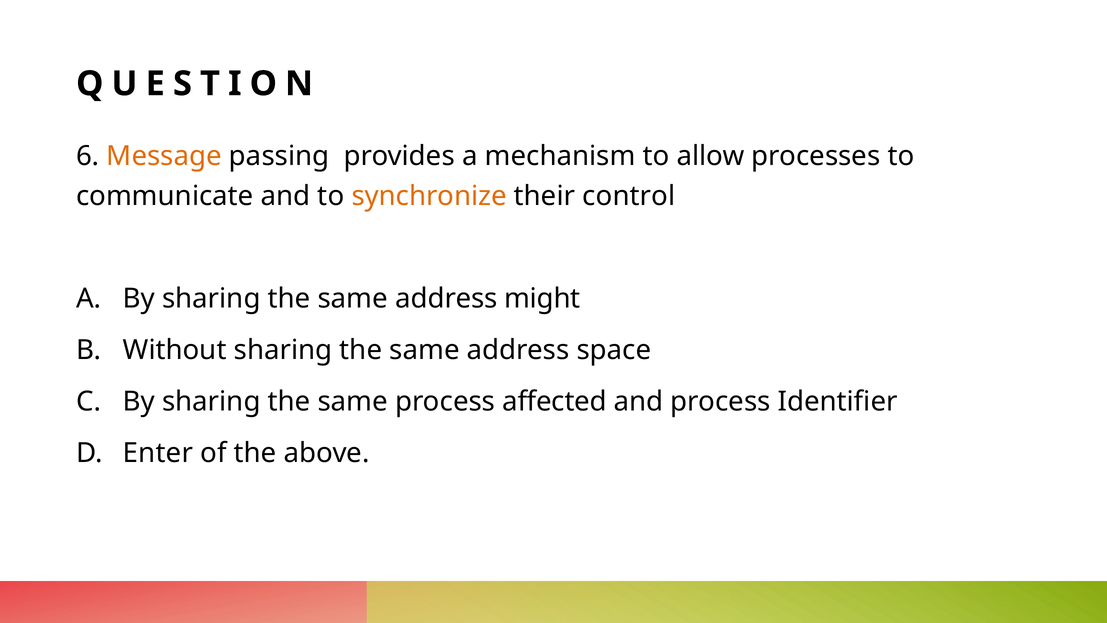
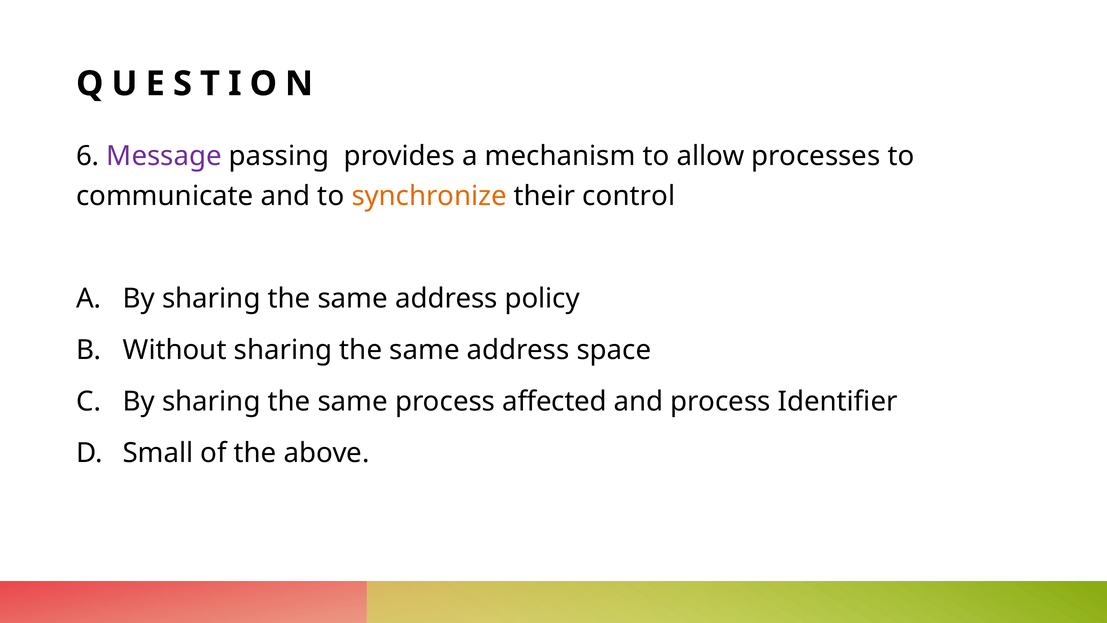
Message colour: orange -> purple (164, 156)
might: might -> policy (542, 299)
Enter: Enter -> Small (158, 453)
